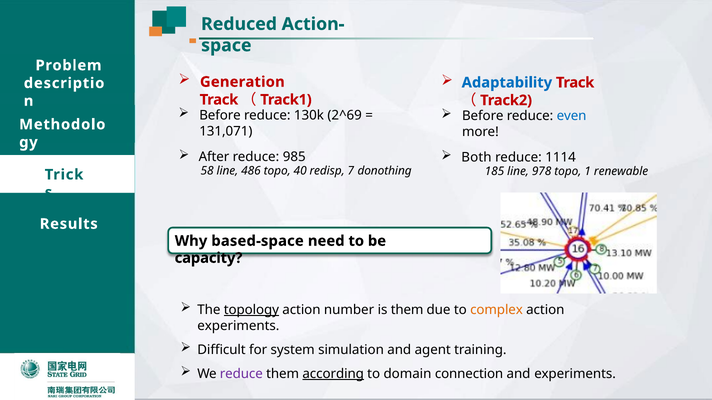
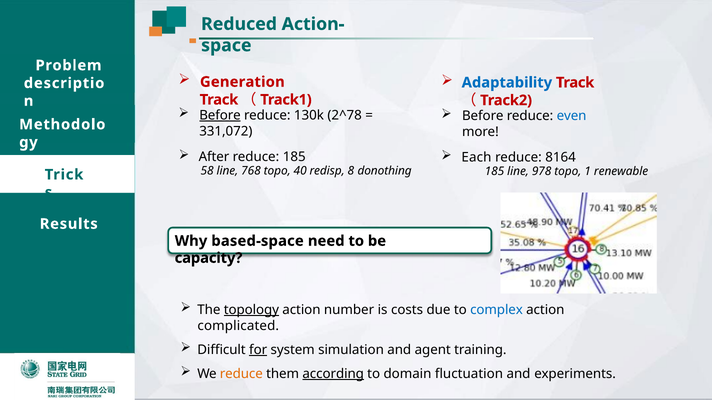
Before underline: none -> present (220, 115)
2^69: 2^69 -> 2^78 (345, 115)
131,071: 131,071 -> 331,072 (226, 131)
reduce 985: 985 -> 185 (294, 157)
Both: Both -> Each (476, 158)
1114: 1114 -> 8164 (561, 158)
486: 486 -> 768 (251, 171)
7: 7 -> 8 (351, 171)
is them: them -> costs (407, 310)
complex colour: orange -> blue (497, 310)
experiments: experiments -> complicated (238, 326)
for underline: none -> present (258, 350)
reduce colour: purple -> orange (241, 374)
connection: connection -> fluctuation (469, 374)
